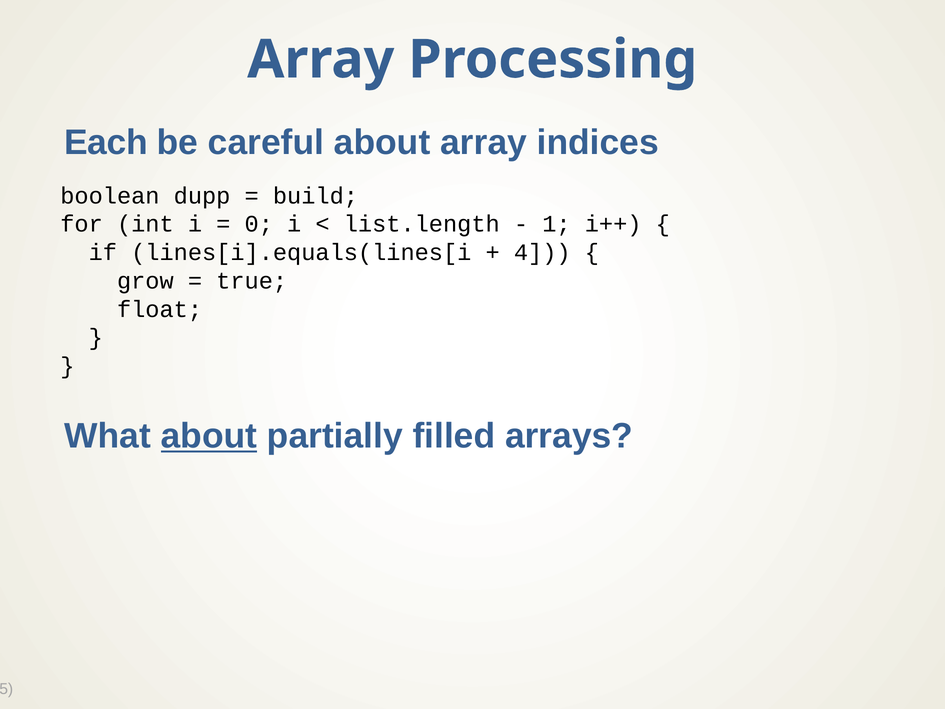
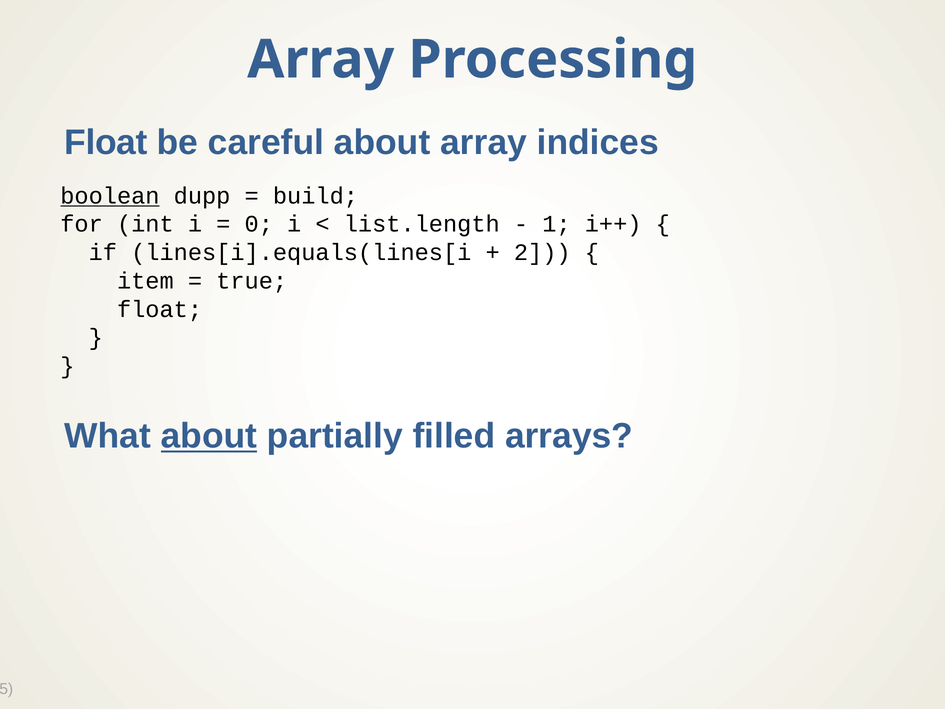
Each: Each -> Float (106, 143)
boolean underline: none -> present (110, 196)
4: 4 -> 2 (542, 252)
grow: grow -> item (145, 281)
